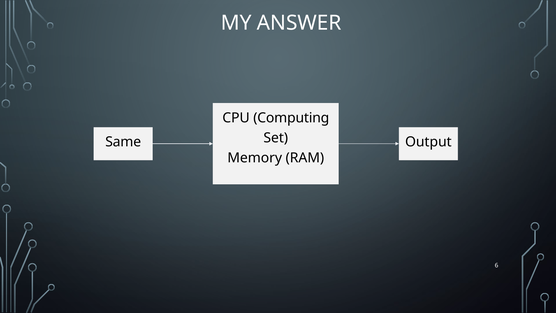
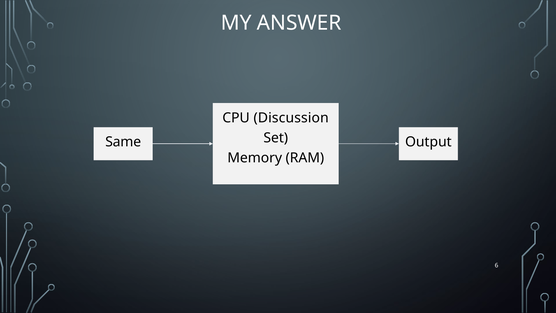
Computing: Computing -> Discussion (291, 118)
